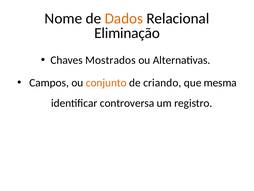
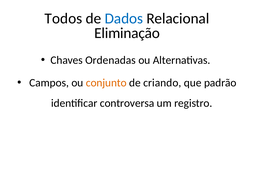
Nome: Nome -> Todos (63, 18)
Dados colour: orange -> blue (124, 18)
Mostrados: Mostrados -> Ordenadas (111, 60)
mesma: mesma -> padrão (220, 83)
